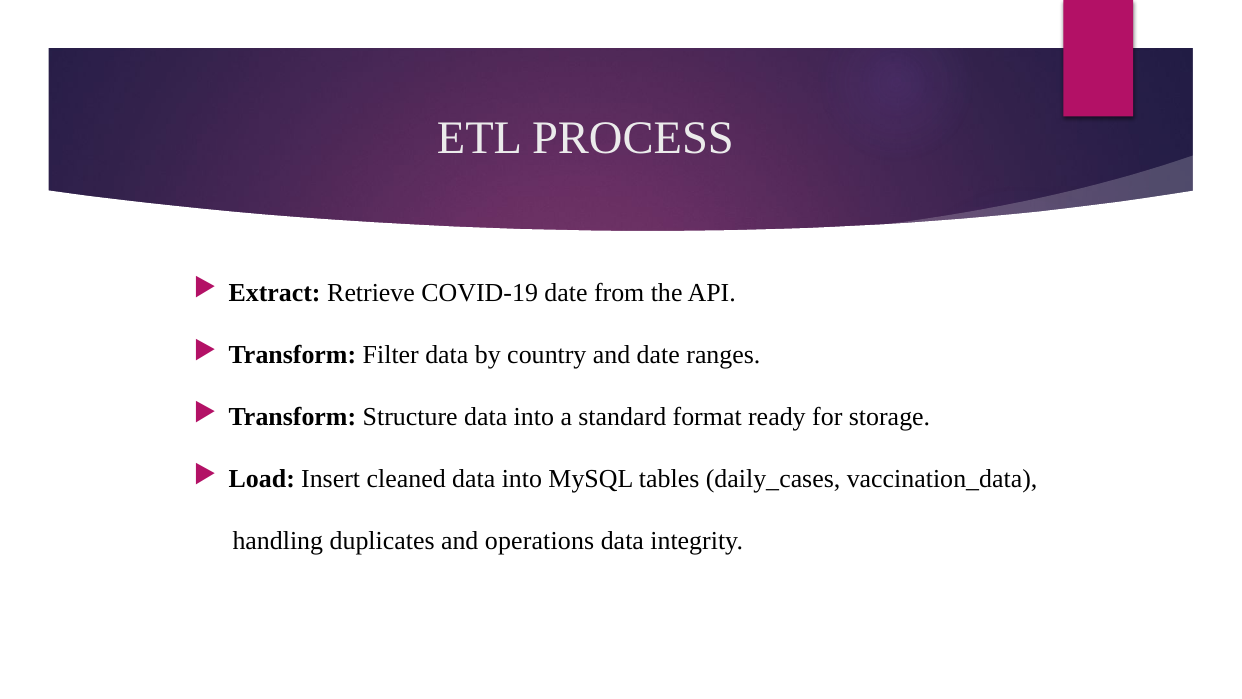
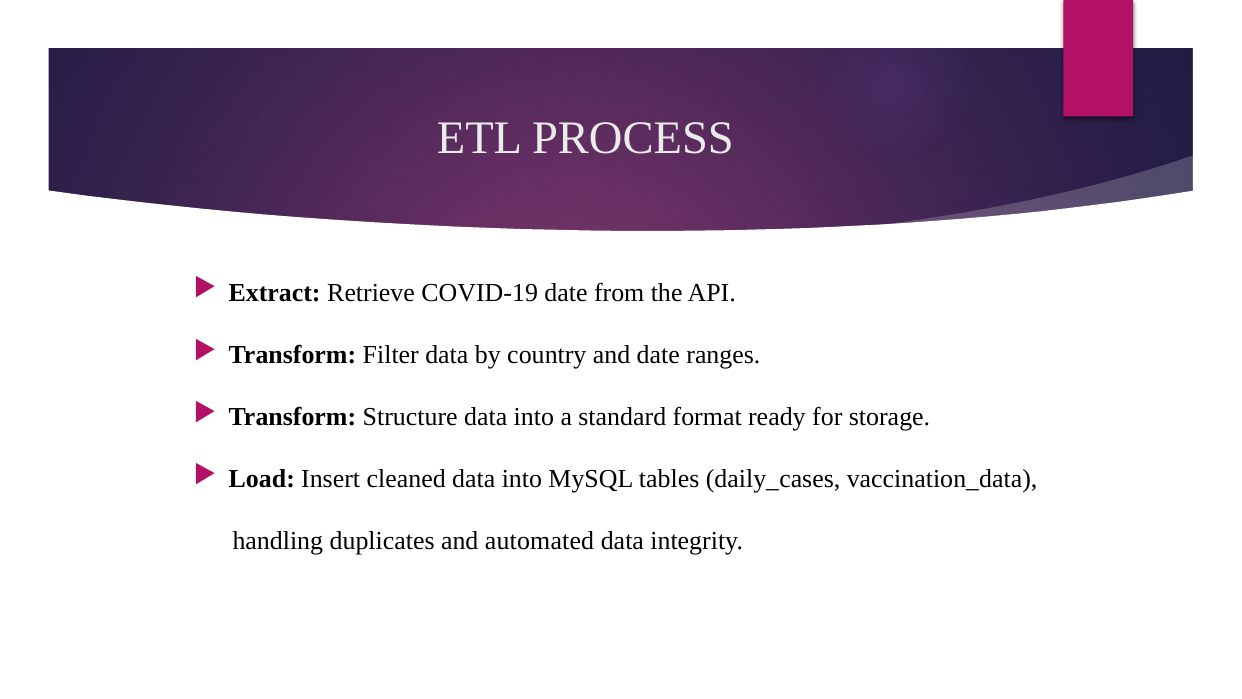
operations: operations -> automated (540, 541)
